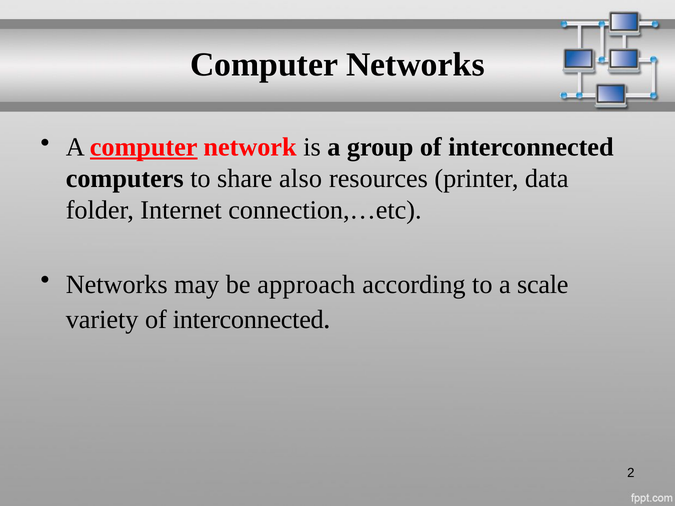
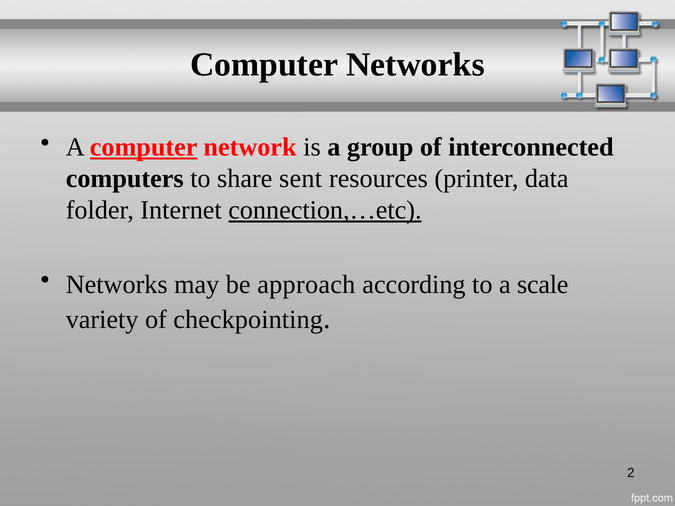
also: also -> sent (301, 179)
connection,…etc underline: none -> present (325, 210)
variety of interconnected: interconnected -> checkpointing (248, 320)
